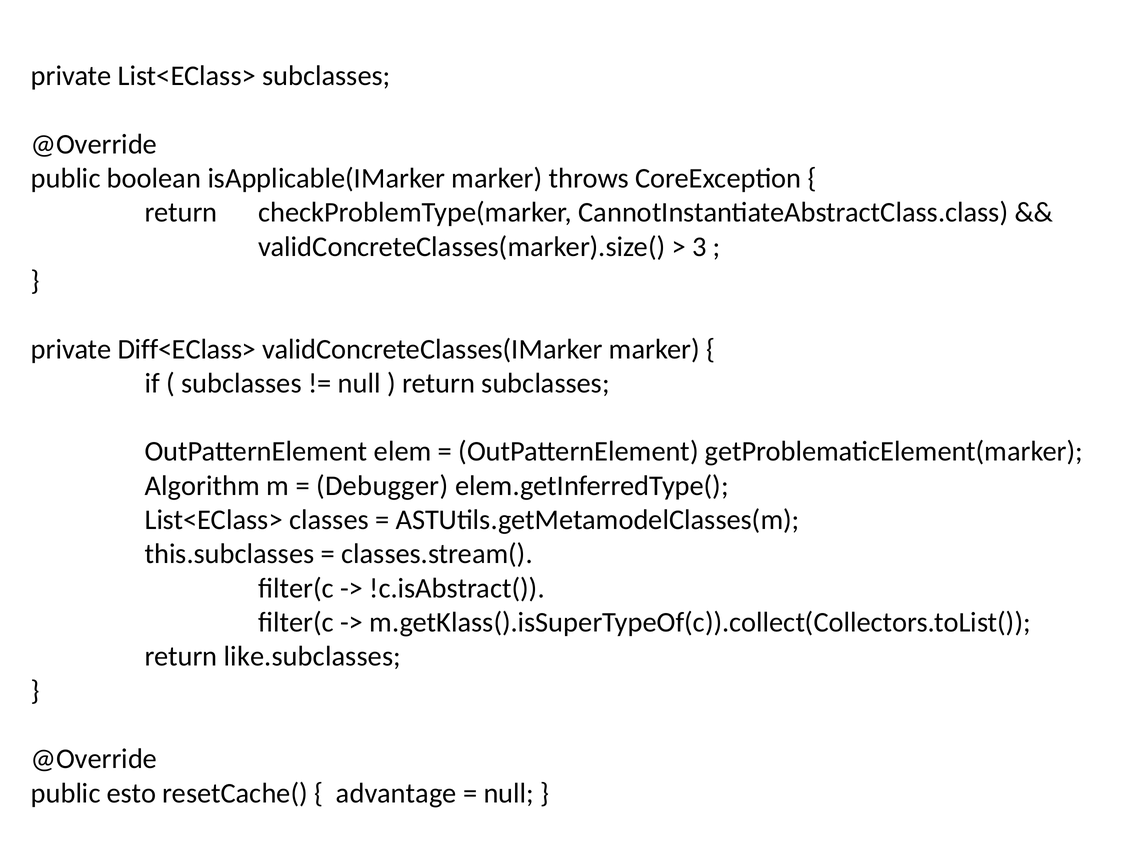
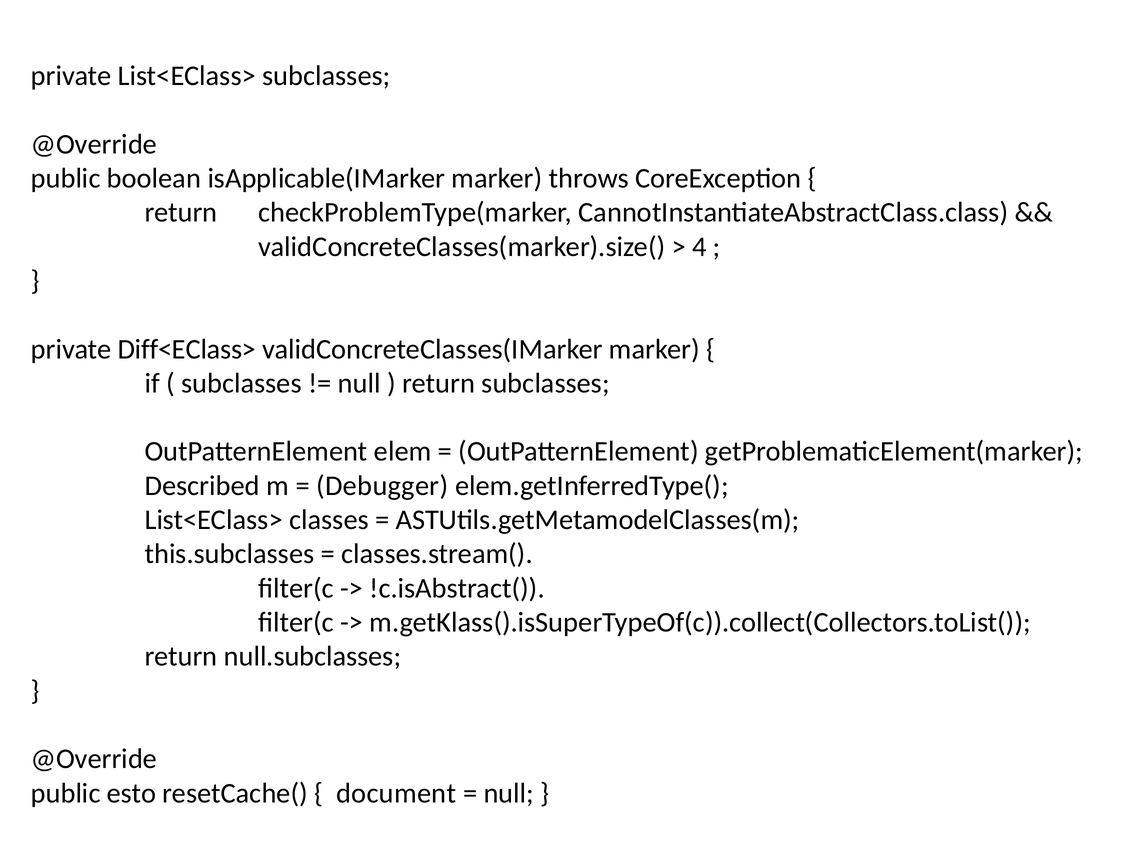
3: 3 -> 4 (699, 246)
Algorithm: Algorithm -> Described (202, 485)
like.subclasses: like.subclasses -> null.subclasses (312, 656)
advantage: advantage -> document (396, 793)
